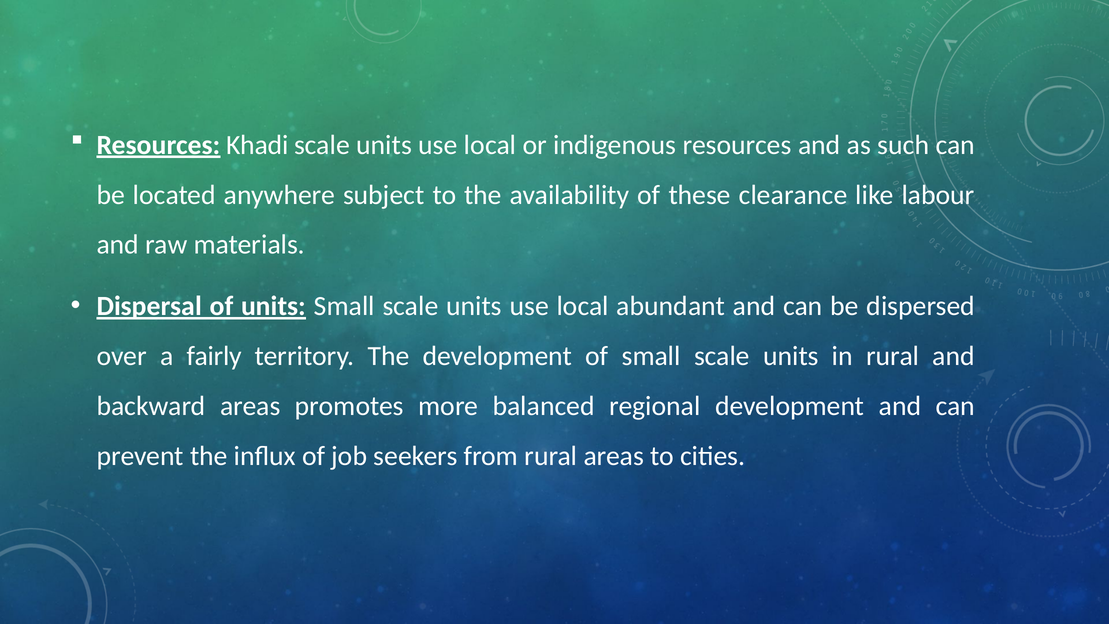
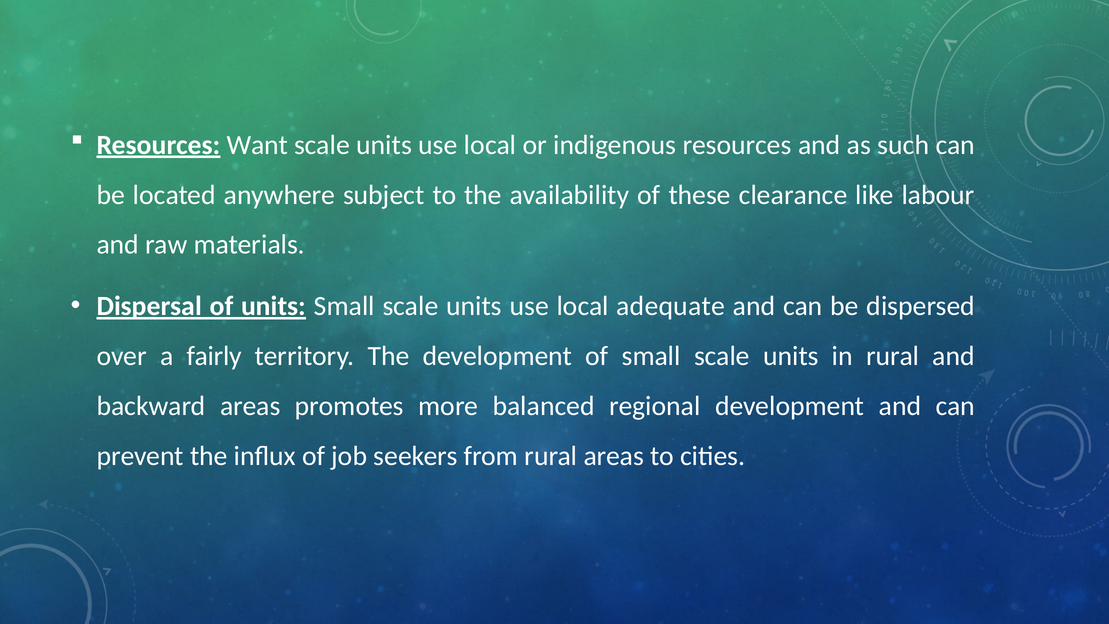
Khadi: Khadi -> Want (257, 145)
abundant: abundant -> adequate (671, 306)
